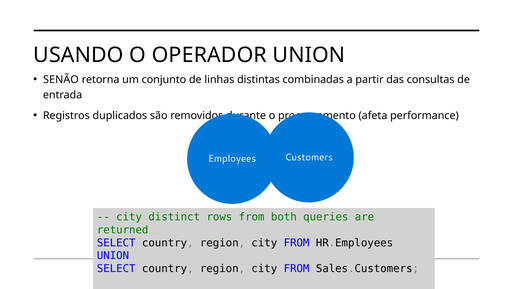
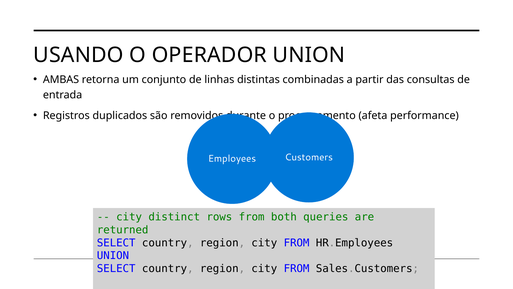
SENÃO: SENÃO -> AMBAS (61, 79)
